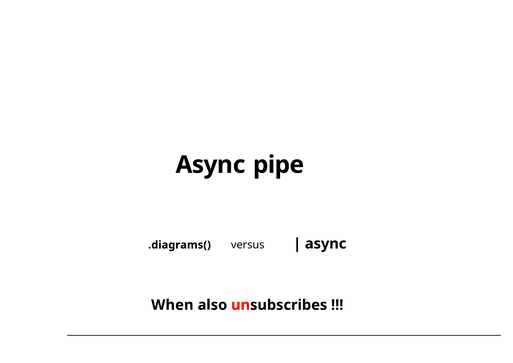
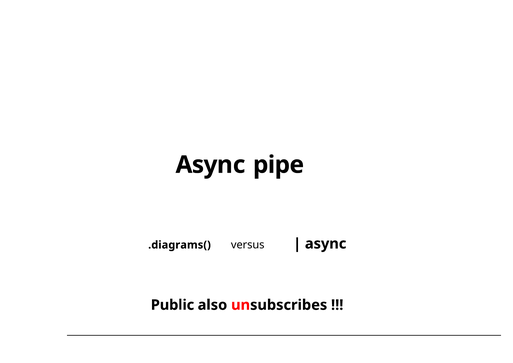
When: When -> Public (173, 305)
